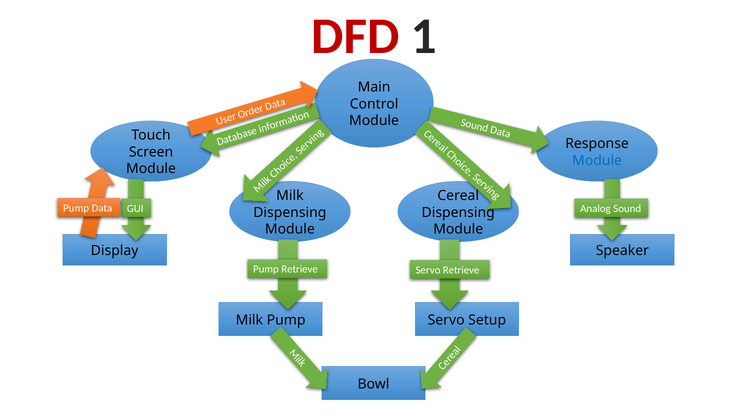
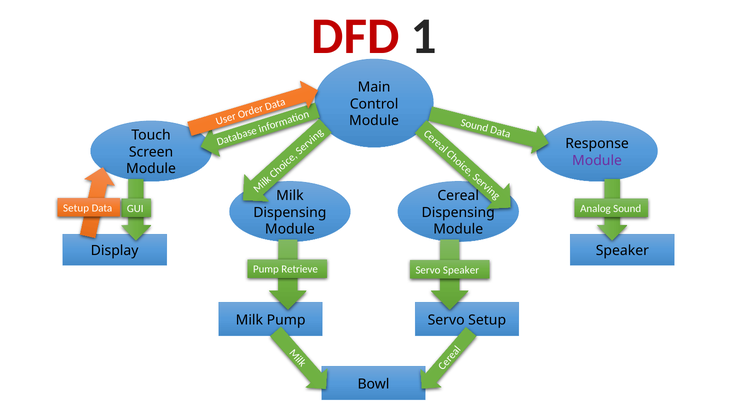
Module colour: blue -> purple (597, 160)
Pump: Pump -> Setup (76, 208)
Servo Retrieve: Retrieve -> Speaker (461, 270)
